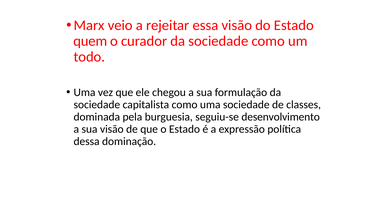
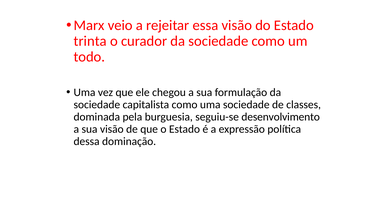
quem: quem -> trinta (90, 41)
